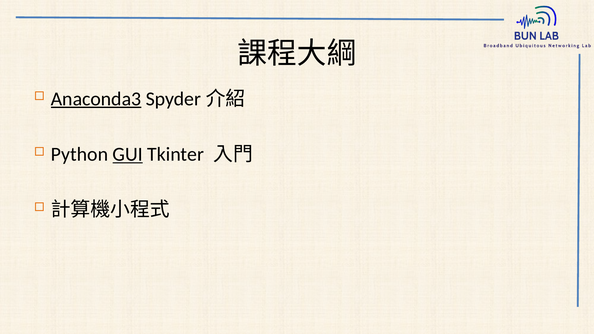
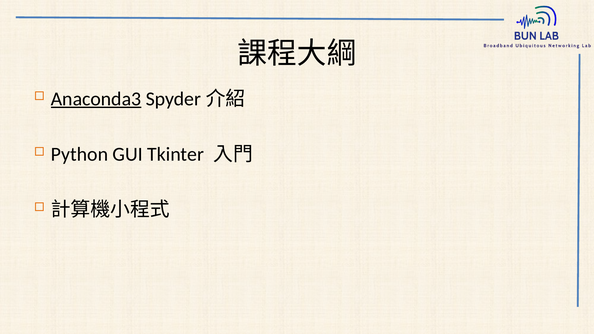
GUI underline: present -> none (128, 154)
